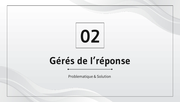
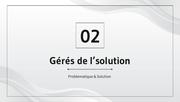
l’réponse: l’réponse -> l’solution (110, 60)
